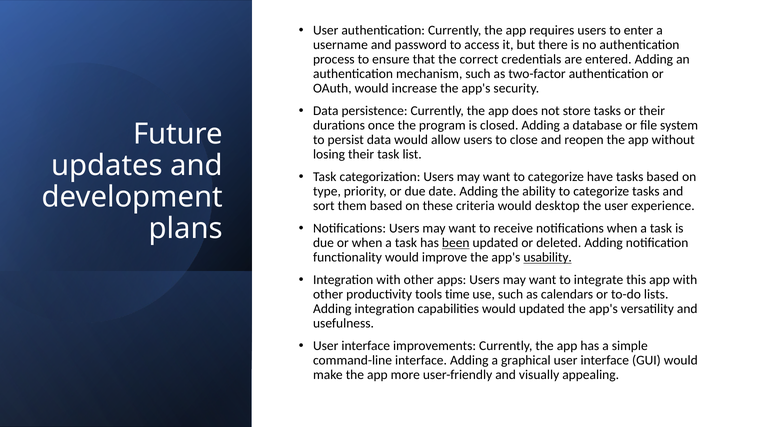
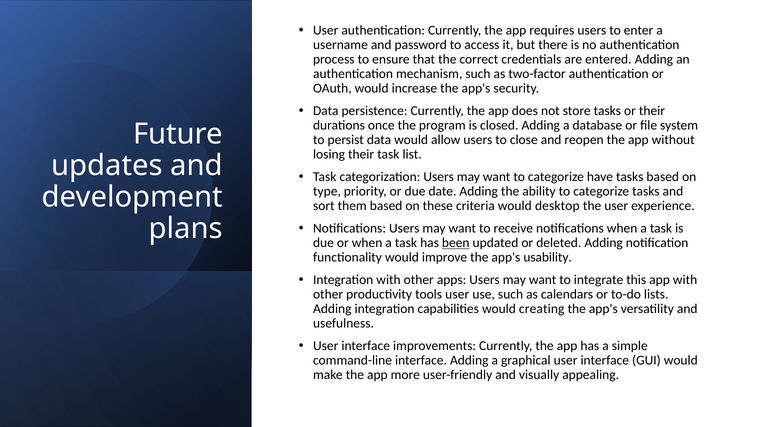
usability underline: present -> none (548, 258)
tools time: time -> user (457, 295)
would updated: updated -> creating (542, 309)
